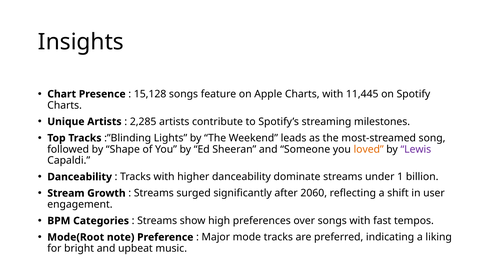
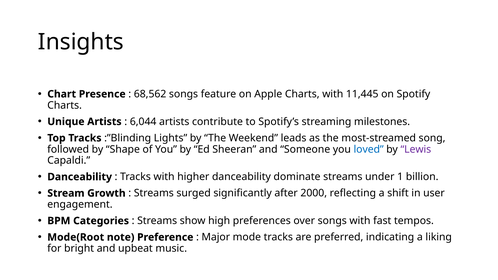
15,128: 15,128 -> 68,562 (150, 94)
2,285: 2,285 -> 6,044 (143, 122)
loved colour: orange -> blue (369, 149)
2060: 2060 -> 2000 (314, 193)
